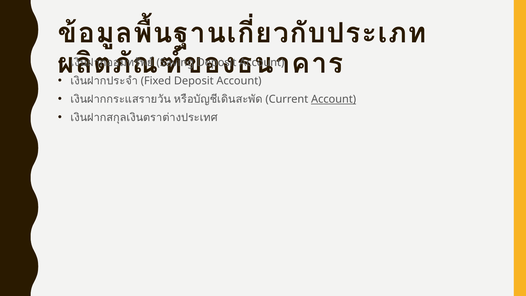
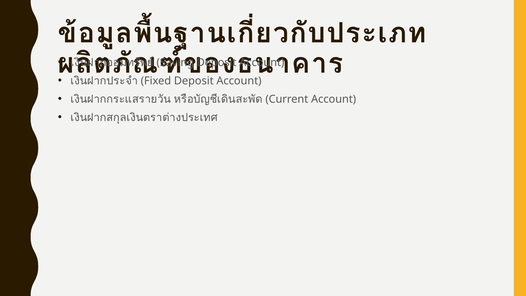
Account underline: present -> none (334, 99)
